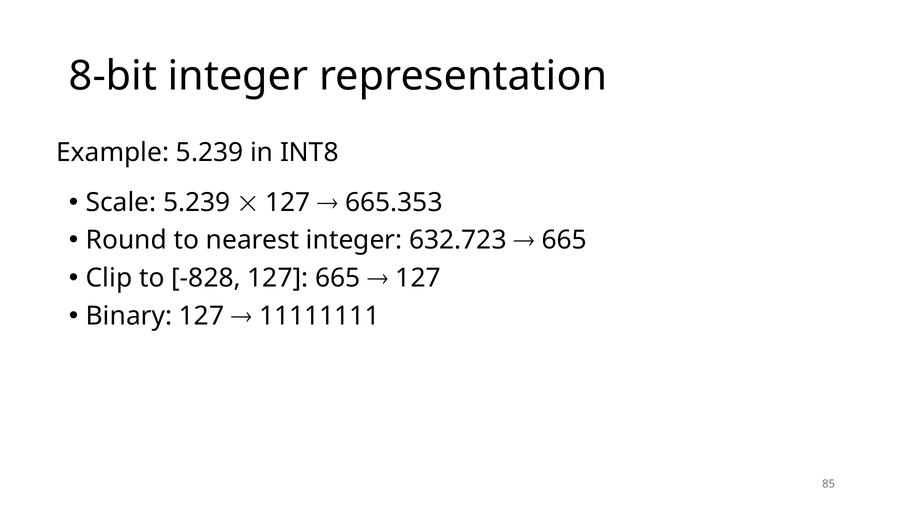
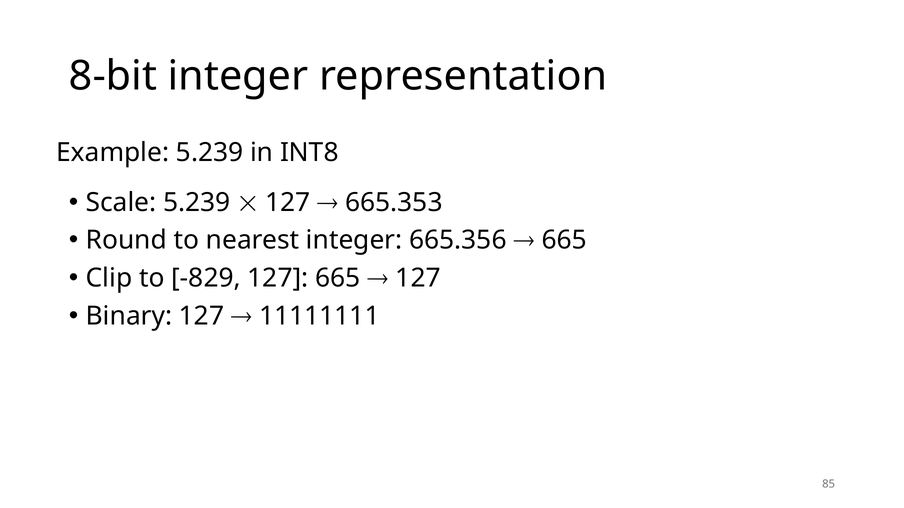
632.723: 632.723 -> 665.356 (458, 240)
-828: -828 -> -829 (206, 278)
